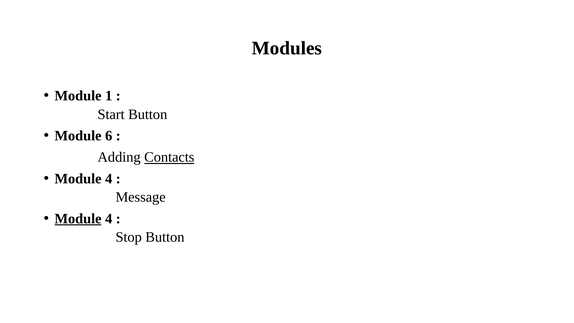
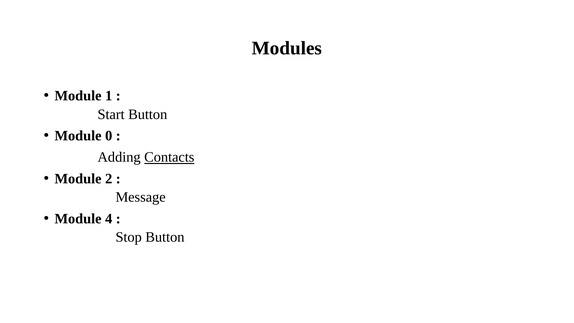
6: 6 -> 0 (109, 136)
4: 4 -> 2 (109, 179)
Module underline: present -> none (78, 219)
